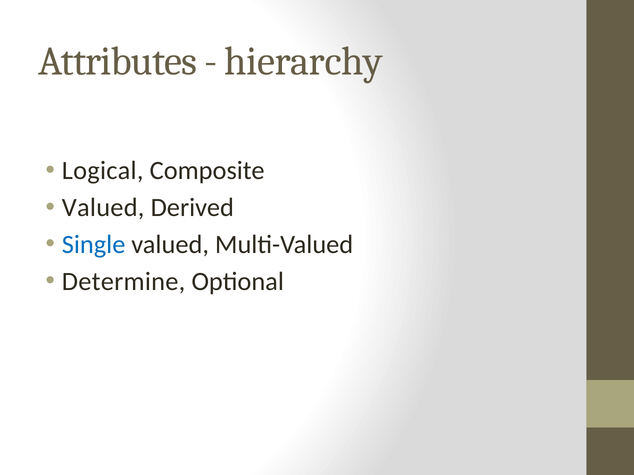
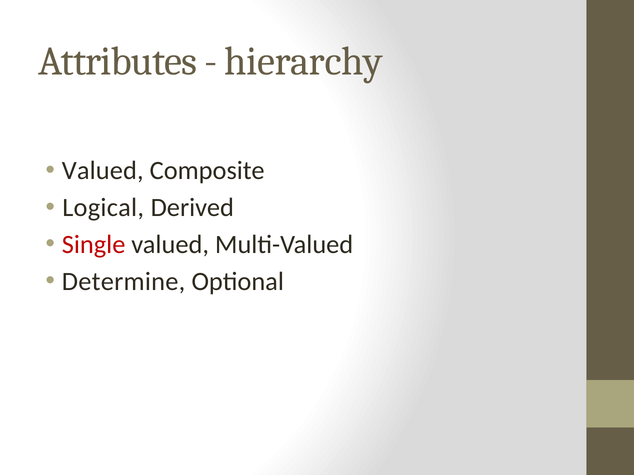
Logical: Logical -> Valued (103, 171)
Valued: Valued -> Logical (103, 208)
Single colour: blue -> red (94, 245)
